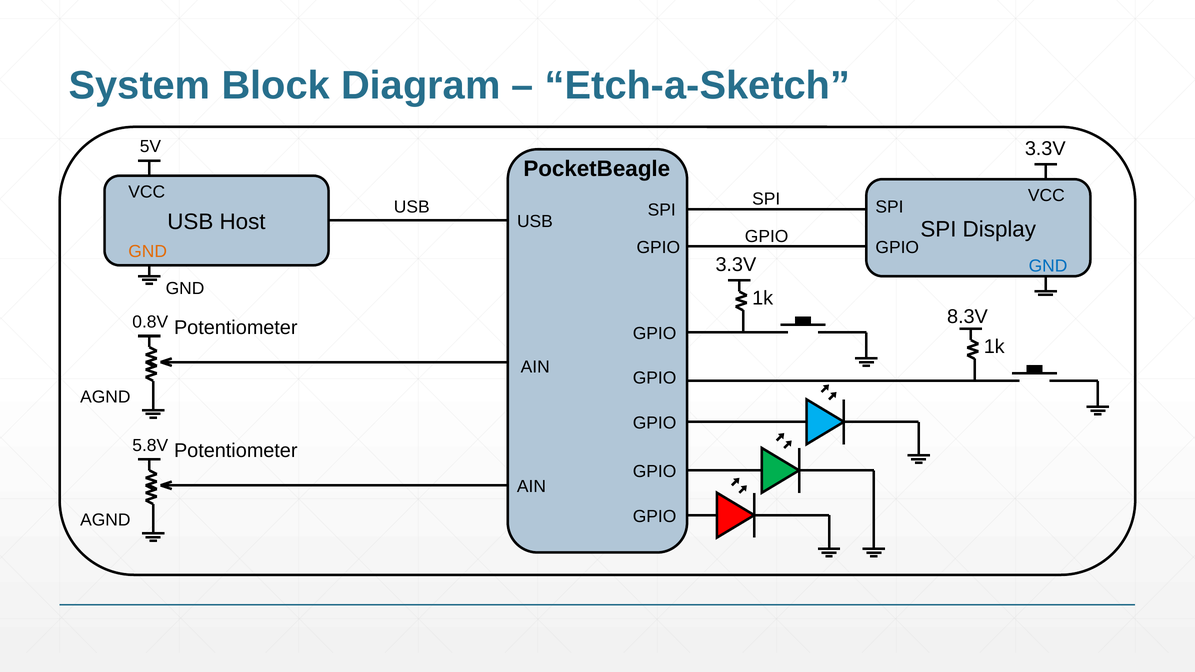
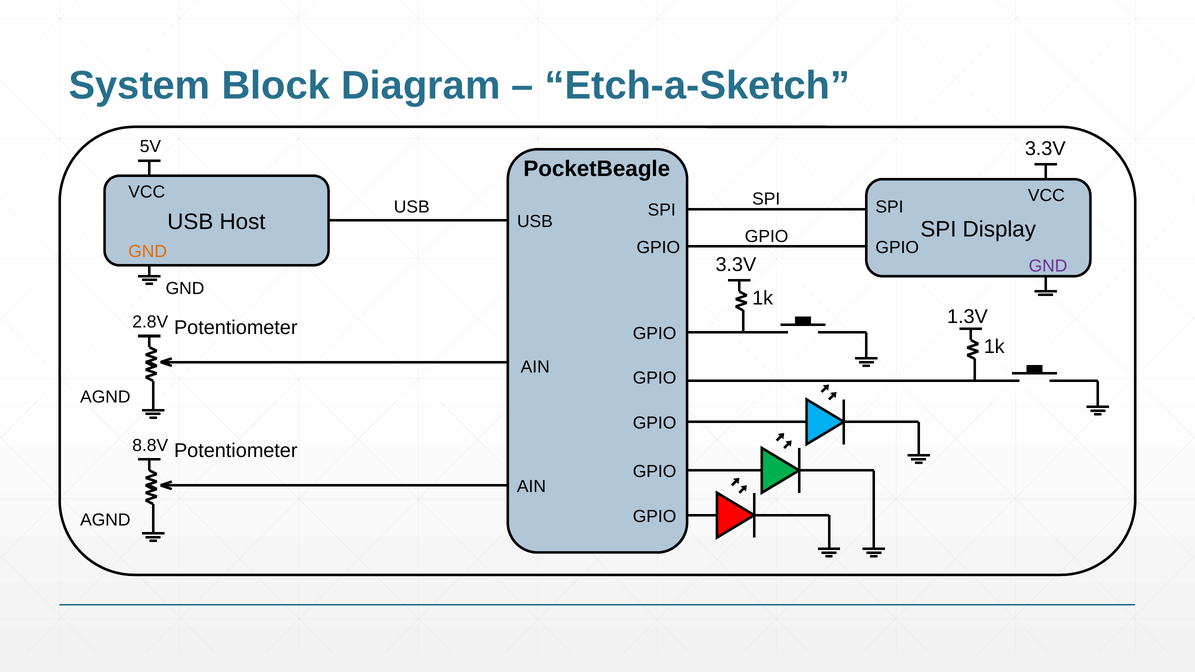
GND colour: blue -> purple (1048, 266)
8.3V: 8.3V -> 1.3V (967, 317)
0.8V: 0.8V -> 2.8V (150, 322)
5.8V: 5.8V -> 8.8V (150, 446)
